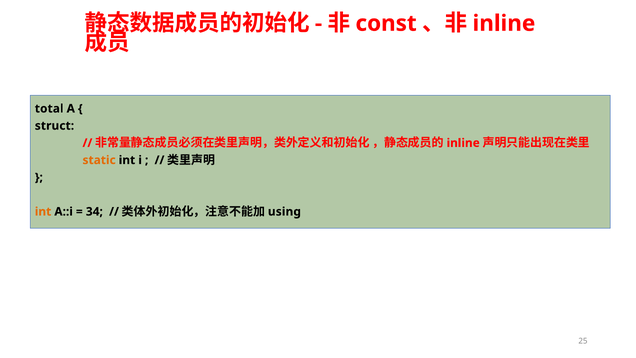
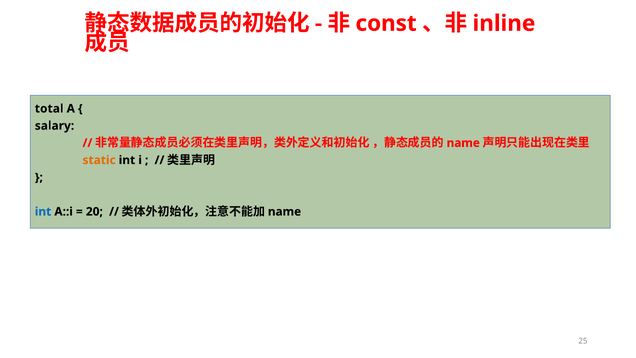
struct: struct -> salary (54, 126)
inline: inline -> name (463, 143)
int colour: orange -> blue (43, 212)
34: 34 -> 20 (94, 212)
using: using -> name (285, 212)
